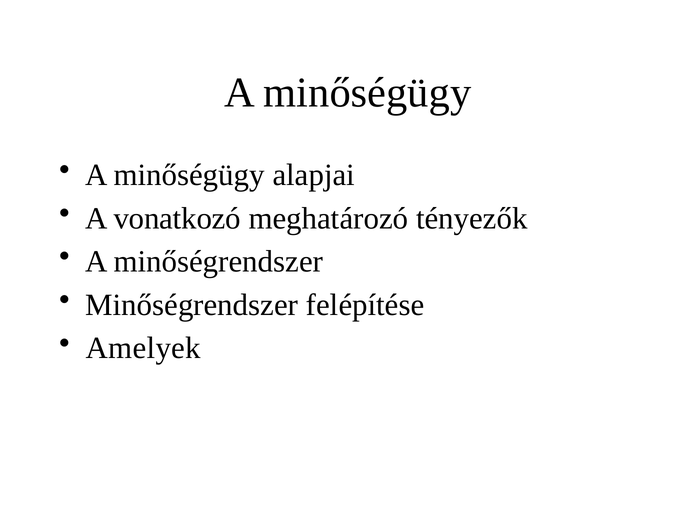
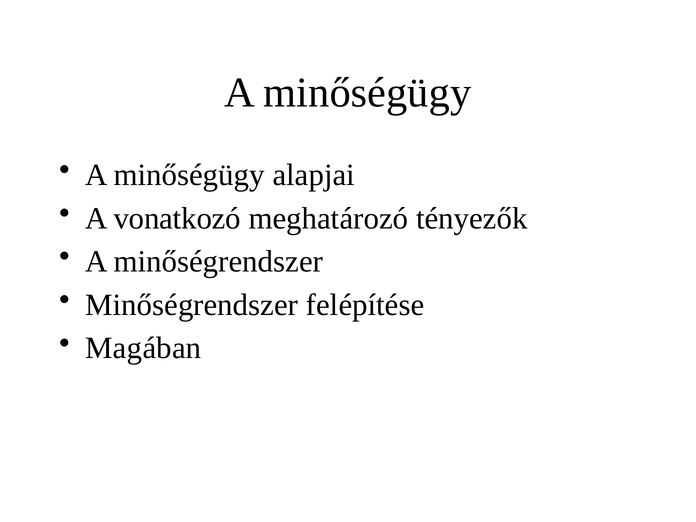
Amelyek: Amelyek -> Magában (143, 348)
